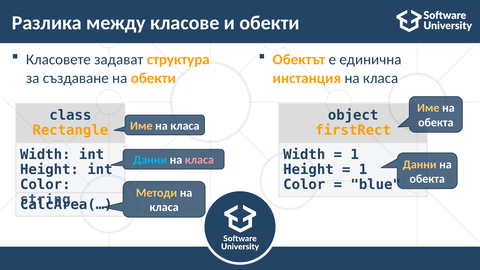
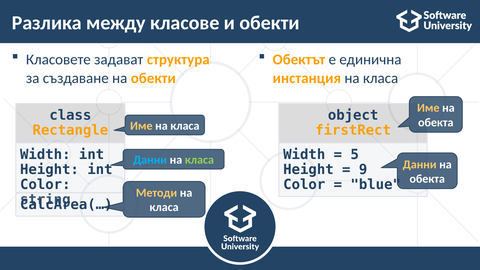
1: 1 -> 5 (355, 155)
класа colour: pink -> light green (199, 160)
1: 1 -> 9 (363, 170)
